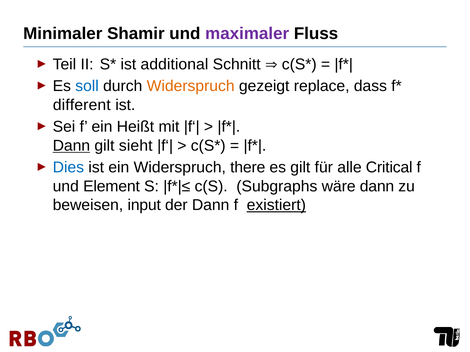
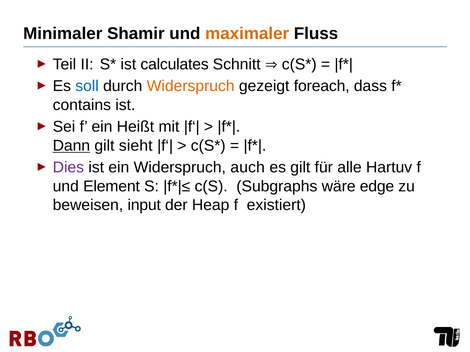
maximaler colour: purple -> orange (247, 33)
additional: additional -> calculates (175, 64)
replace: replace -> foreach (322, 86)
different: different -> contains (82, 105)
Dies colour: blue -> purple (68, 168)
there: there -> auch (248, 168)
Critical: Critical -> Hartuv (389, 168)
wäre dann: dann -> edge (377, 187)
der Dann: Dann -> Heap (211, 205)
existiert underline: present -> none (276, 205)
